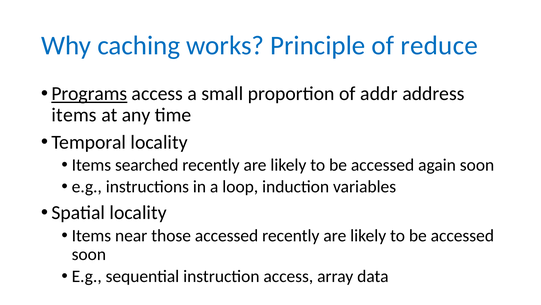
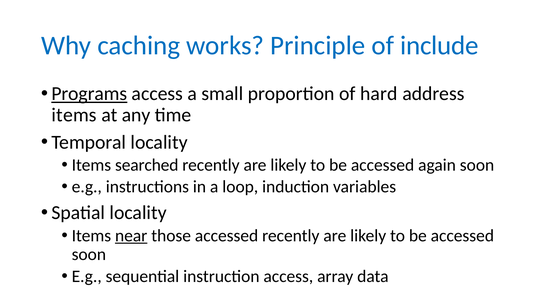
reduce: reduce -> include (439, 45)
addr: addr -> hard (379, 94)
near underline: none -> present (131, 235)
